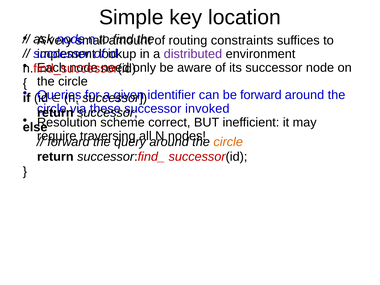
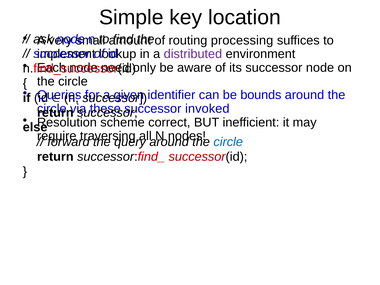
constraints: constraints -> processing (242, 40)
be forward: forward -> bounds (261, 95)
circle colour: orange -> blue (228, 142)
